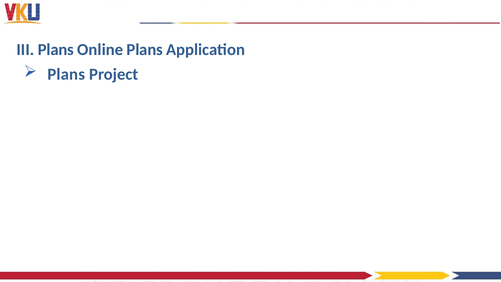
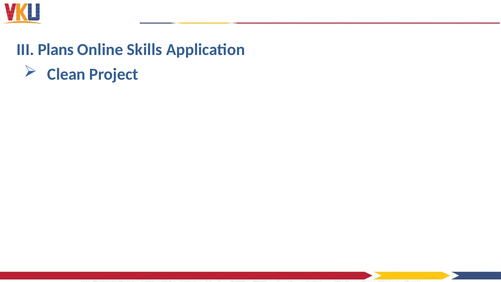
Online Plans: Plans -> Skills (145, 49)
Plans: Plans -> Clean (66, 74)
